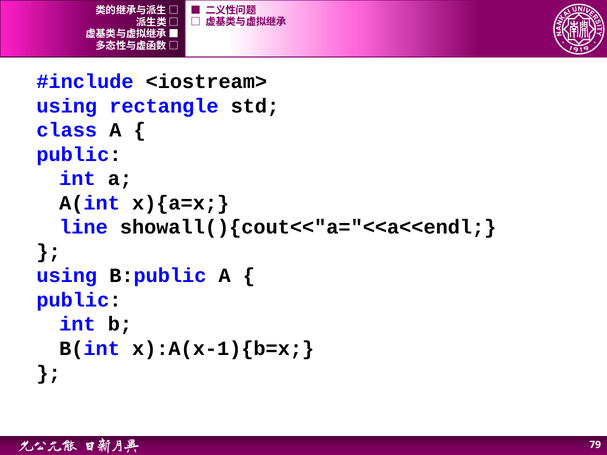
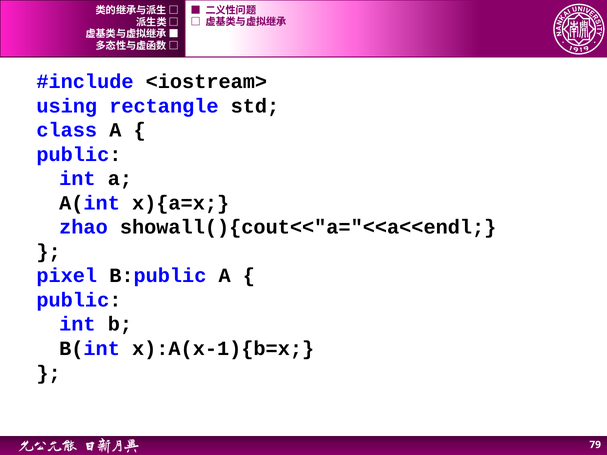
line: line -> zhao (83, 227)
using: using -> pixel (67, 276)
